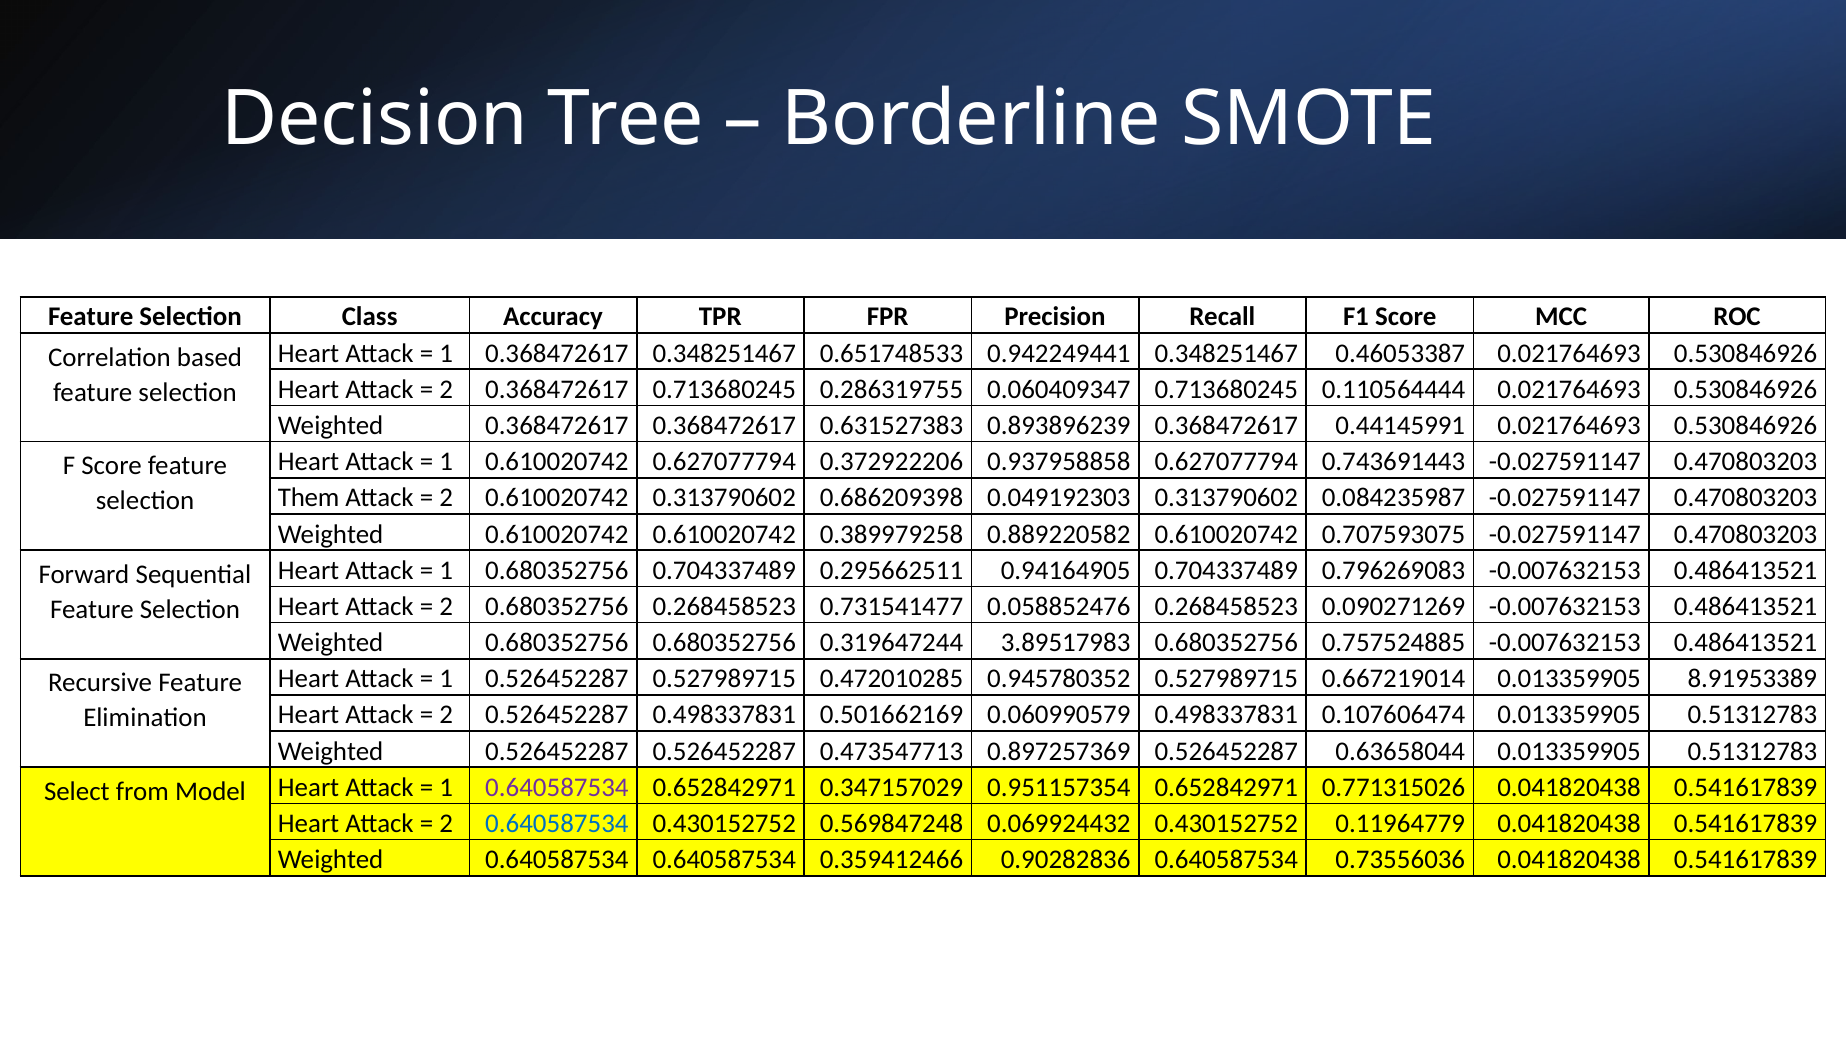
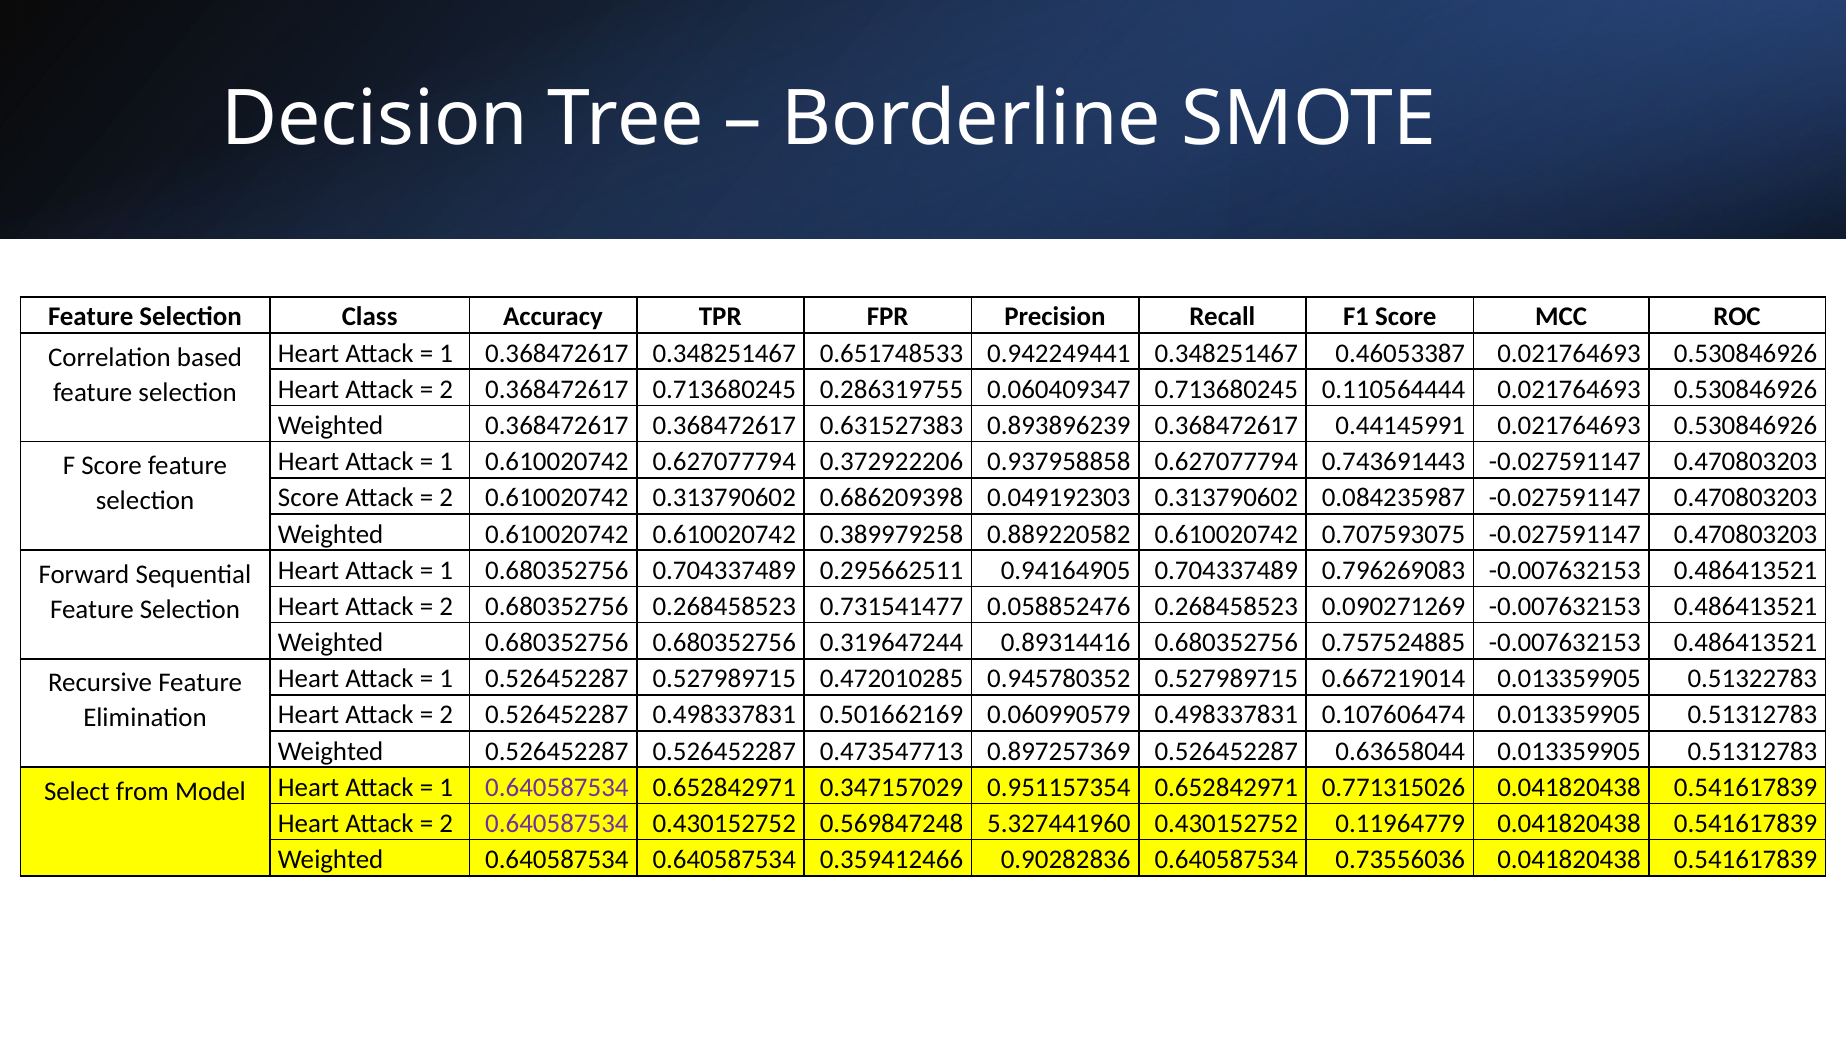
Them: Them -> Score (308, 498)
3.89517983: 3.89517983 -> 0.89314416 (1066, 643)
8.91953389: 8.91953389 -> 0.51322783 (1752, 679)
0.640587534 colour: blue -> purple (557, 824)
0.069924432: 0.069924432 -> 5.327441960 (1059, 824)
